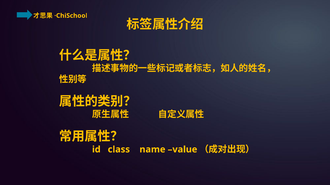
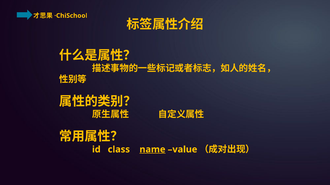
name underline: none -> present (152, 150)
